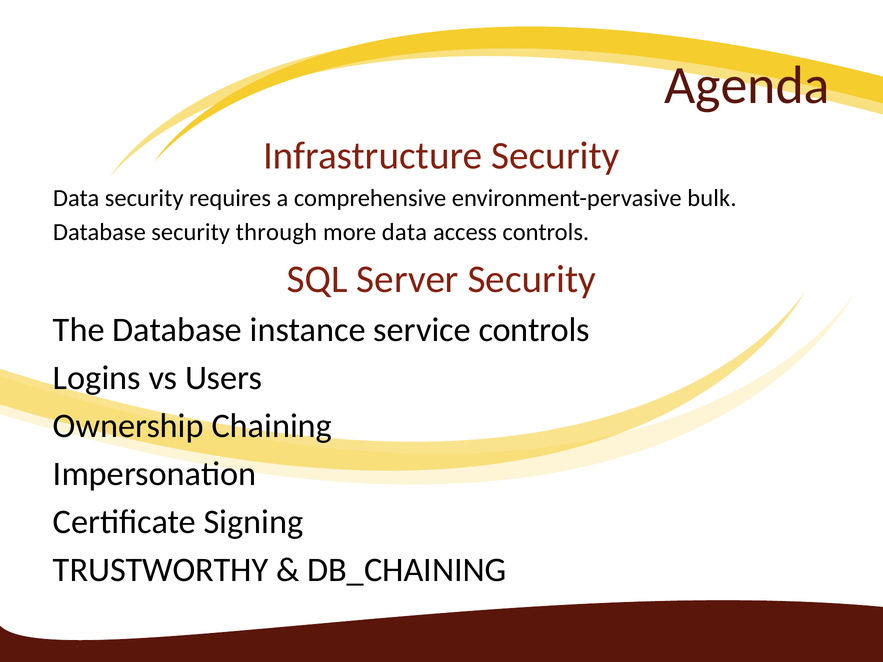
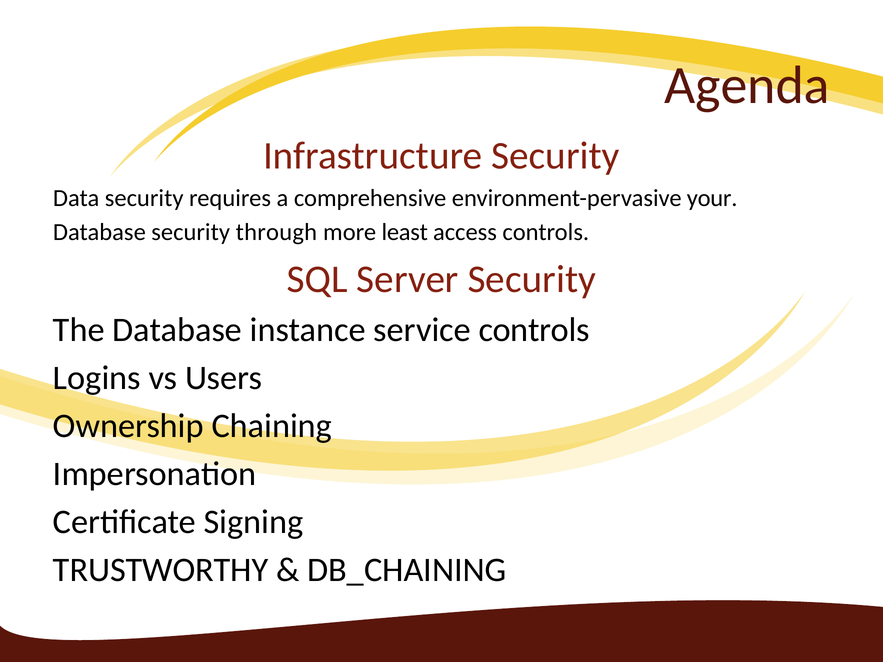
bulk: bulk -> your (712, 198)
more data: data -> least (405, 232)
